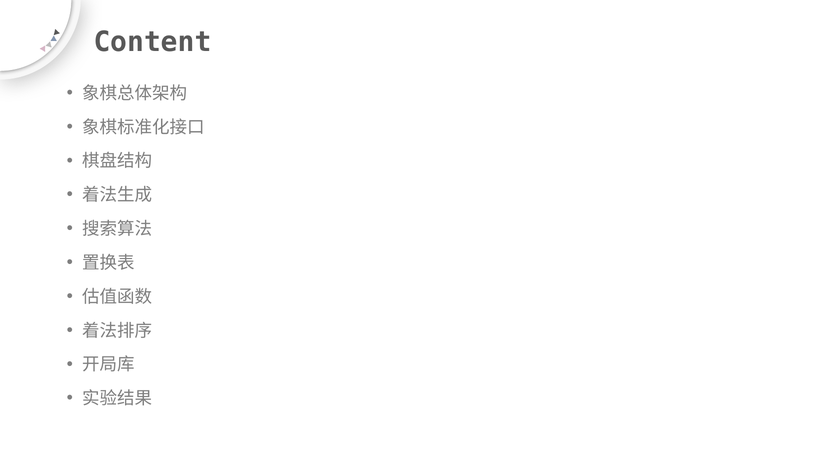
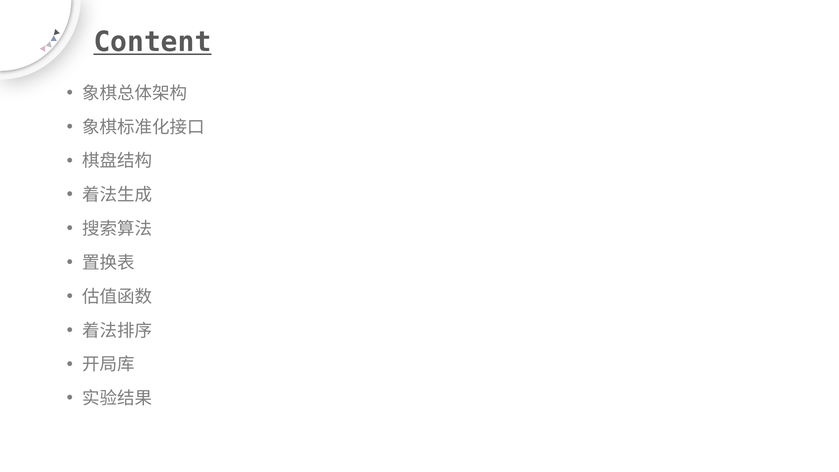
Content underline: none -> present (153, 42)
